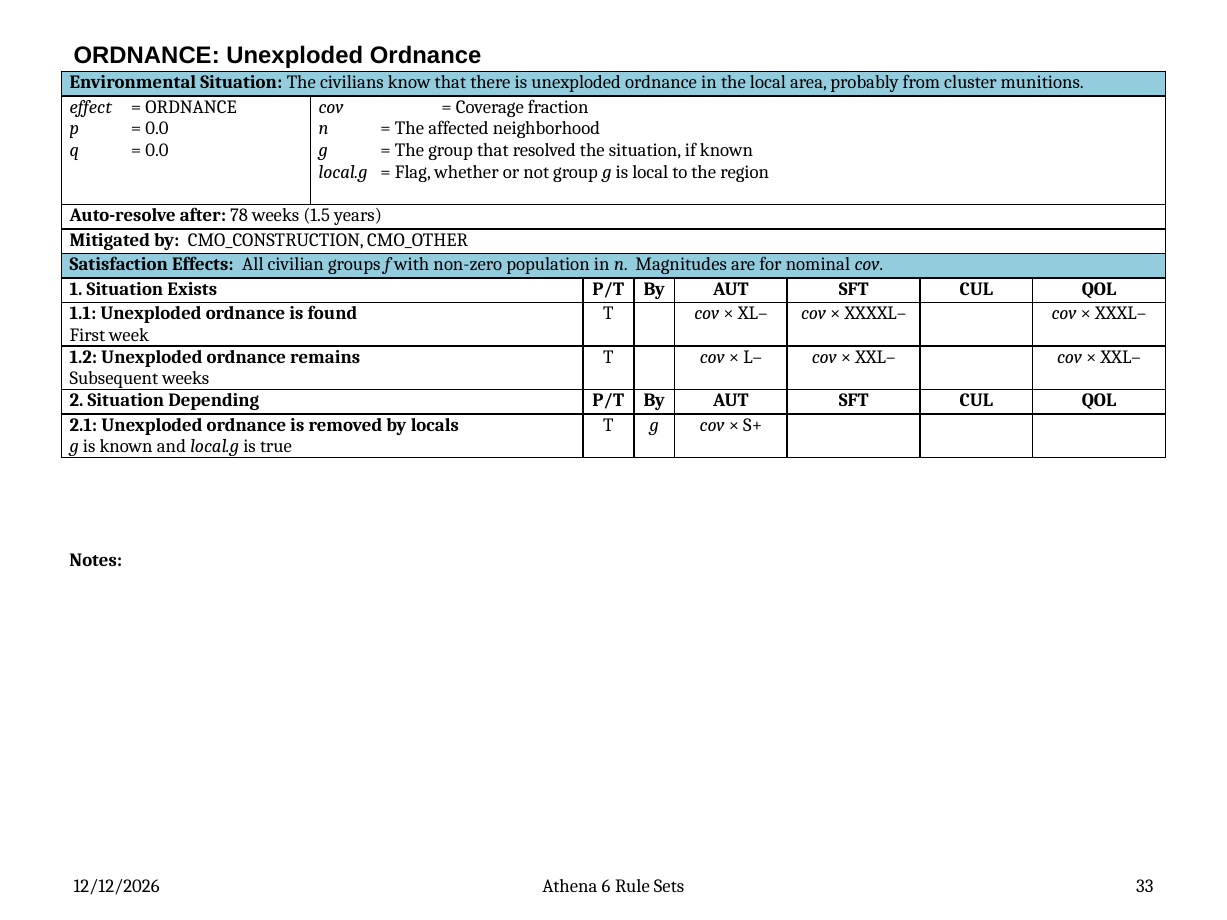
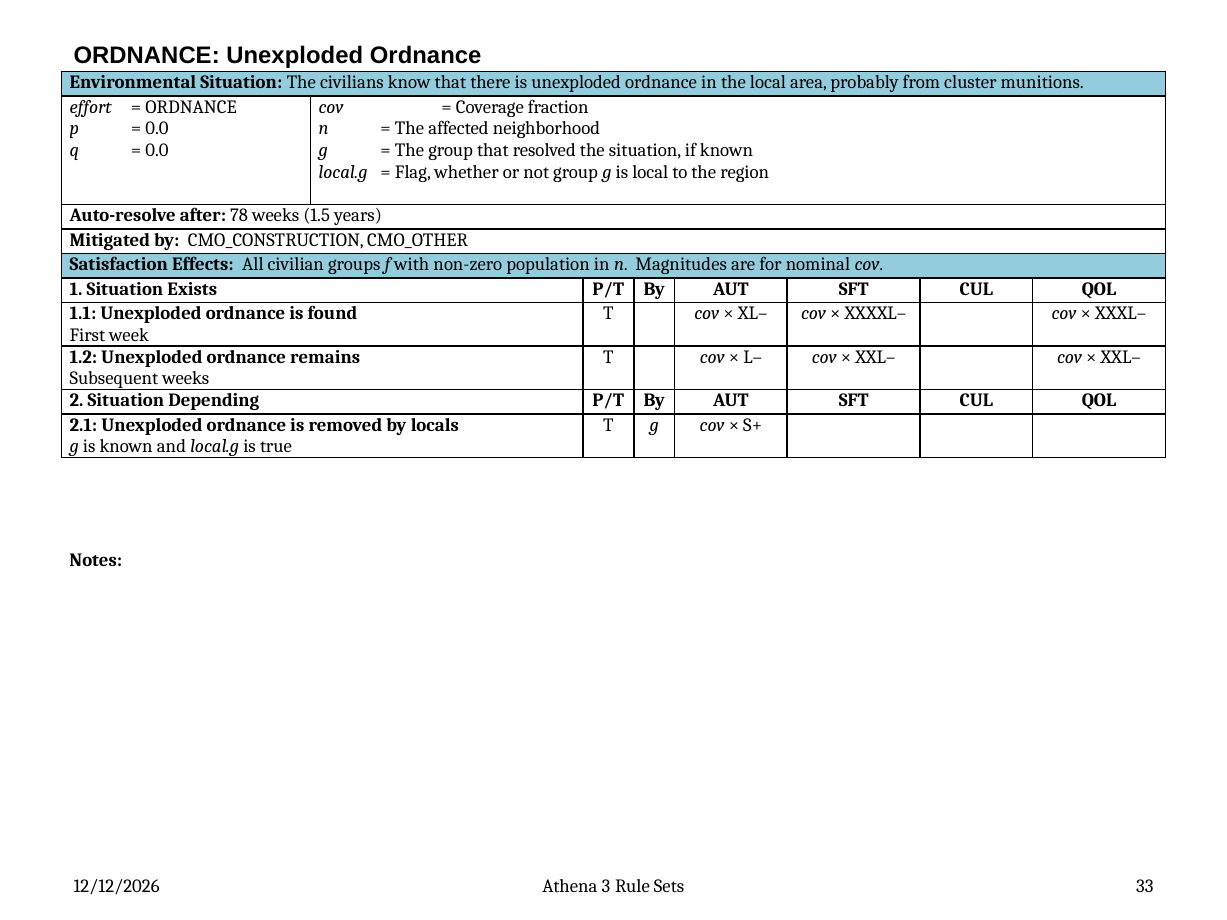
effect: effect -> effort (91, 107)
6: 6 -> 3 (606, 887)
